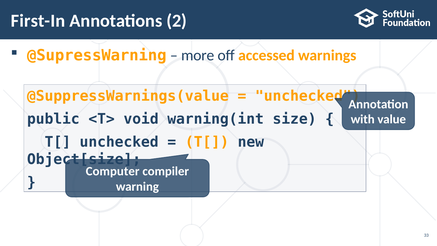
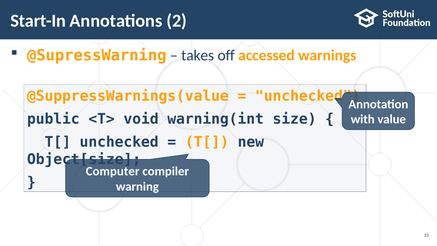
First-In: First-In -> Start-In (38, 21)
more: more -> takes (198, 55)
